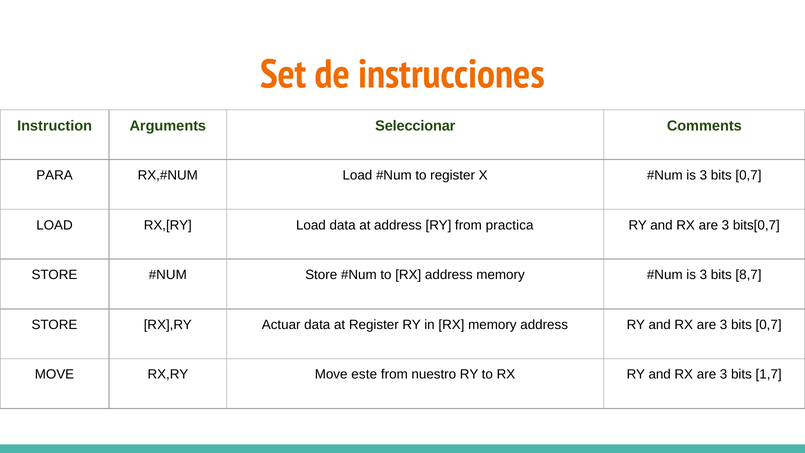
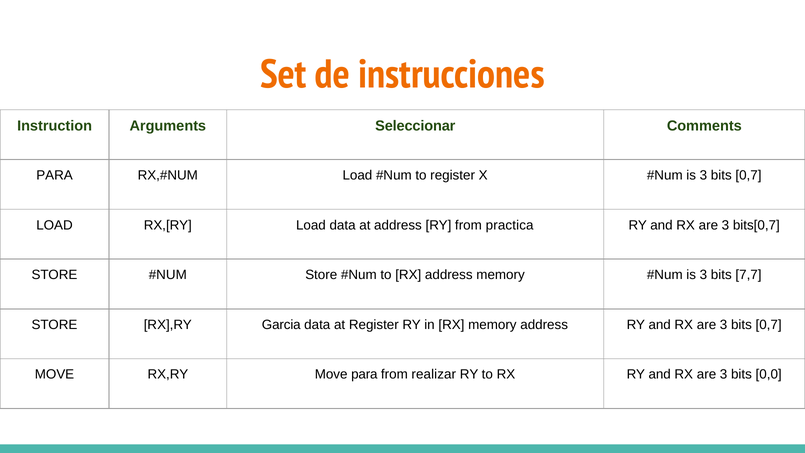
8,7: 8,7 -> 7,7 (749, 275)
Actuar: Actuar -> Garcia (281, 325)
Move este: este -> para (364, 374)
nuestro: nuestro -> realizar (434, 374)
1,7: 1,7 -> 0,0 (769, 374)
